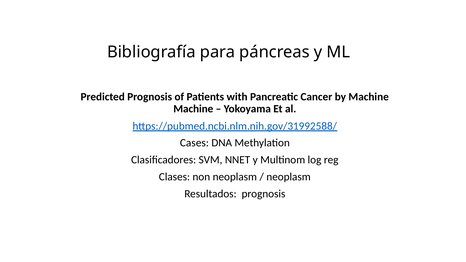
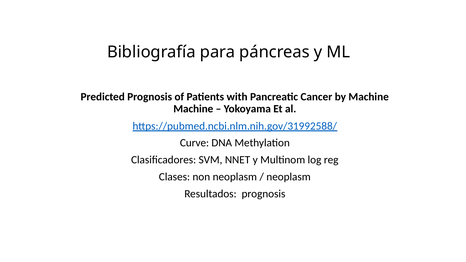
Cases: Cases -> Curve (194, 143)
